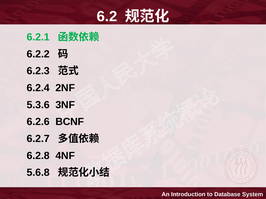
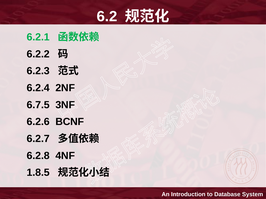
5.3.6: 5.3.6 -> 6.7.5 (38, 105)
5.6.8: 5.6.8 -> 1.8.5 (38, 173)
